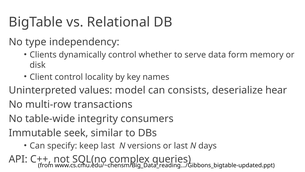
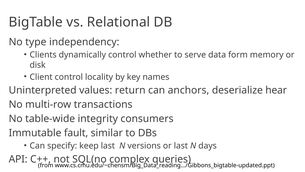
model: model -> return (130, 90)
consists: consists -> anchors (188, 90)
seek: seek -> fault (76, 133)
